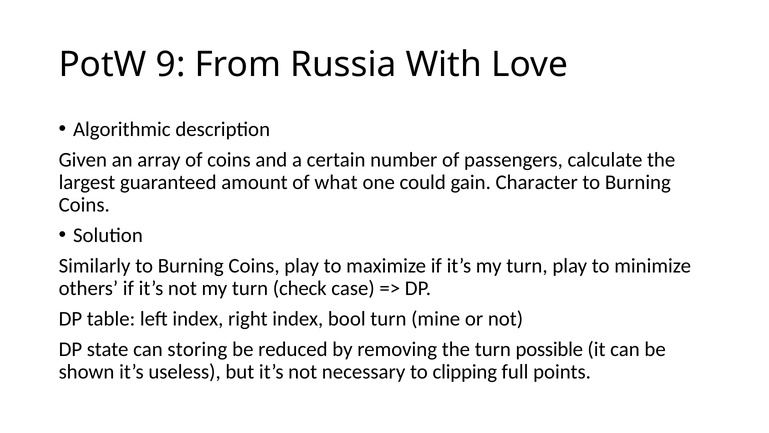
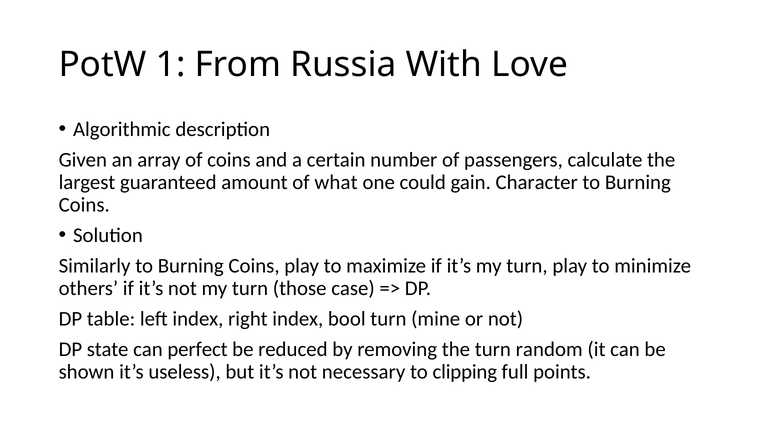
9: 9 -> 1 (171, 65)
check: check -> those (300, 288)
storing: storing -> perfect (198, 349)
possible: possible -> random (549, 349)
